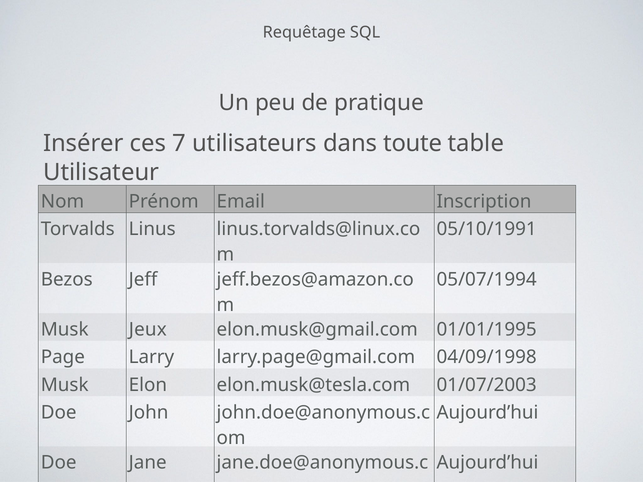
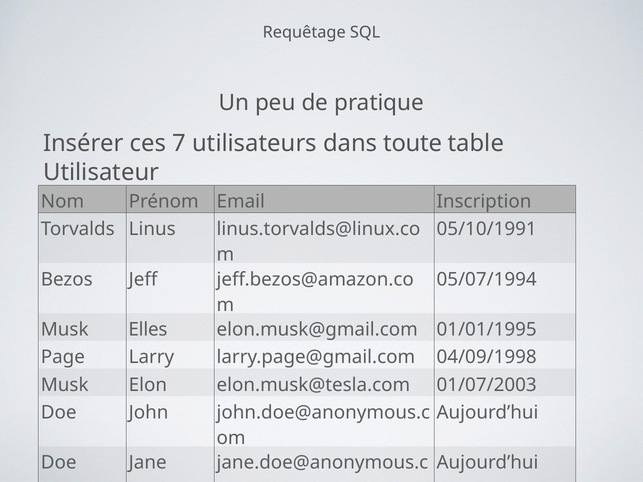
Jeux: Jeux -> Elles (148, 330)
